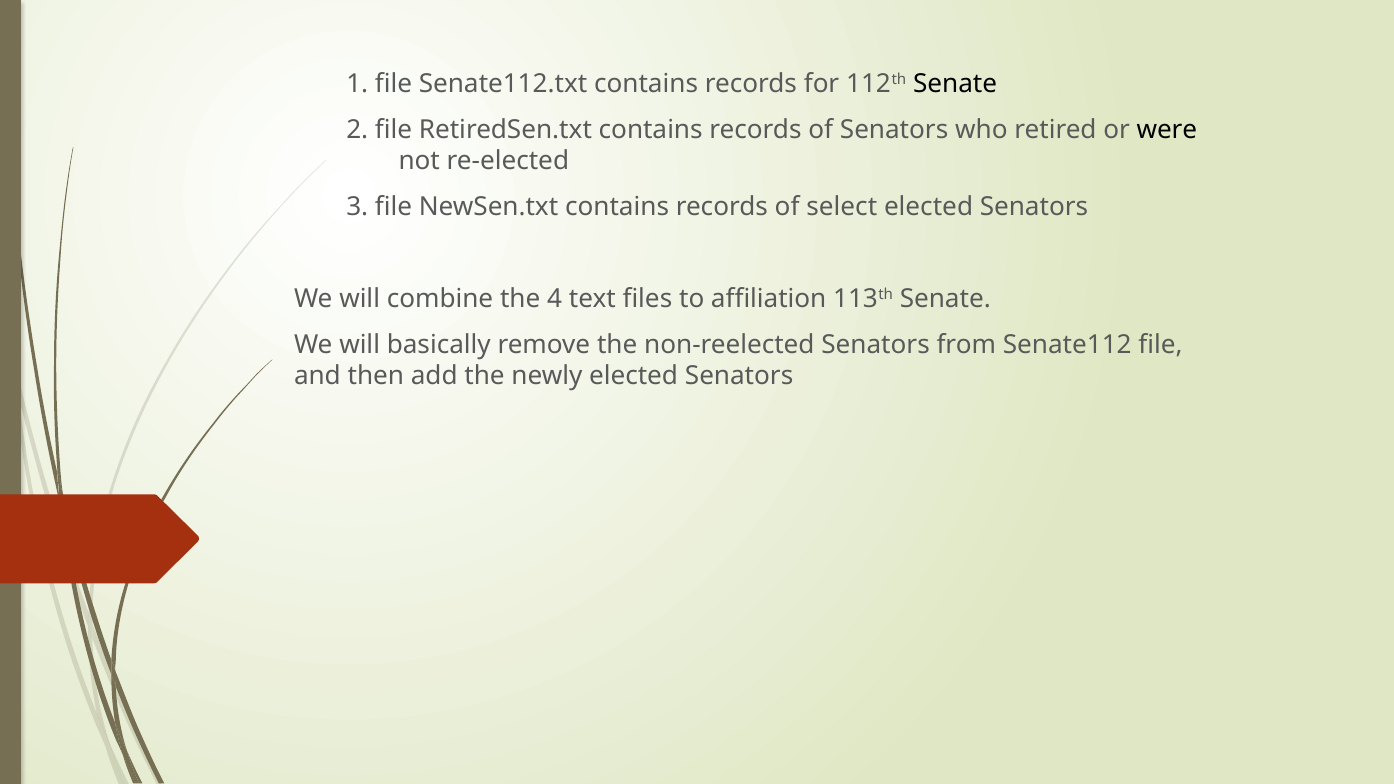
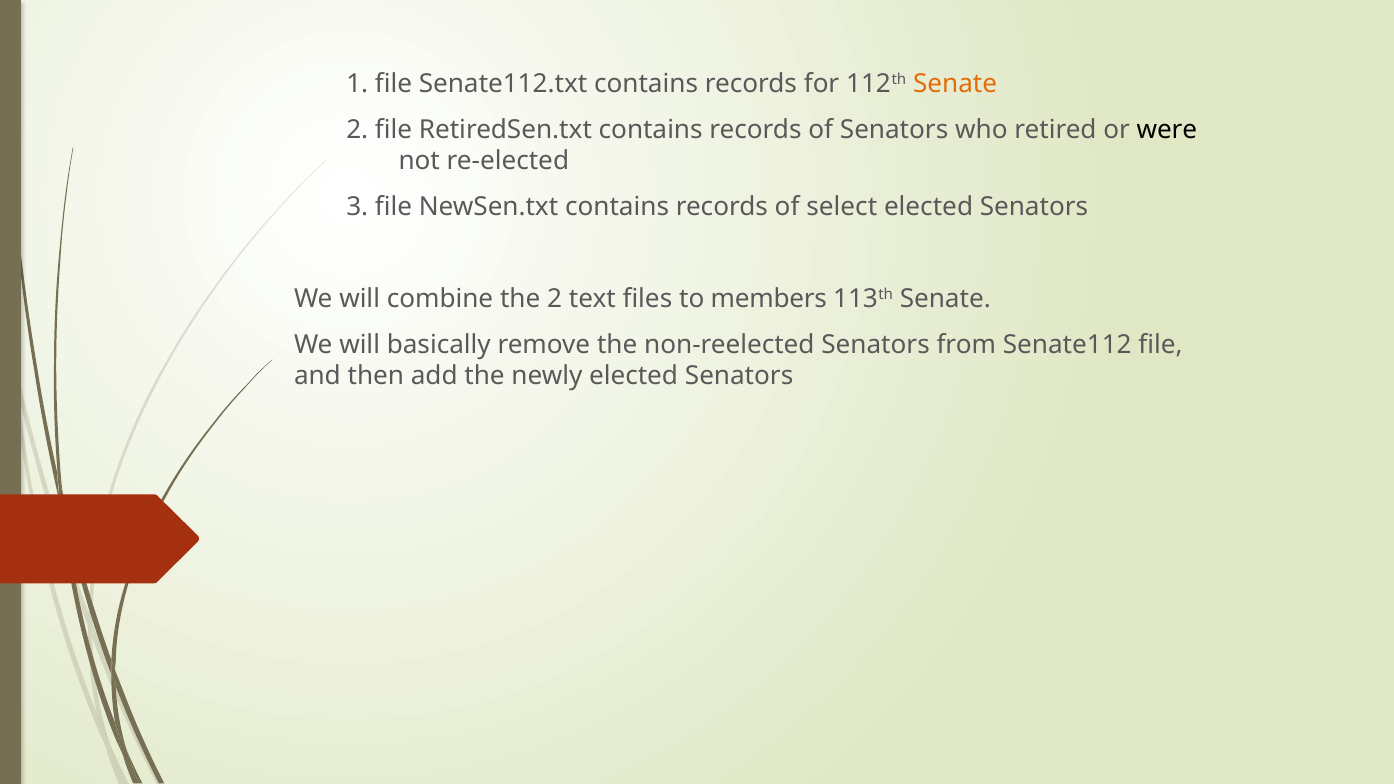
Senate colour: black -> orange (955, 84)
the 4: 4 -> 2 (555, 299)
affiliation: affiliation -> members (769, 299)
